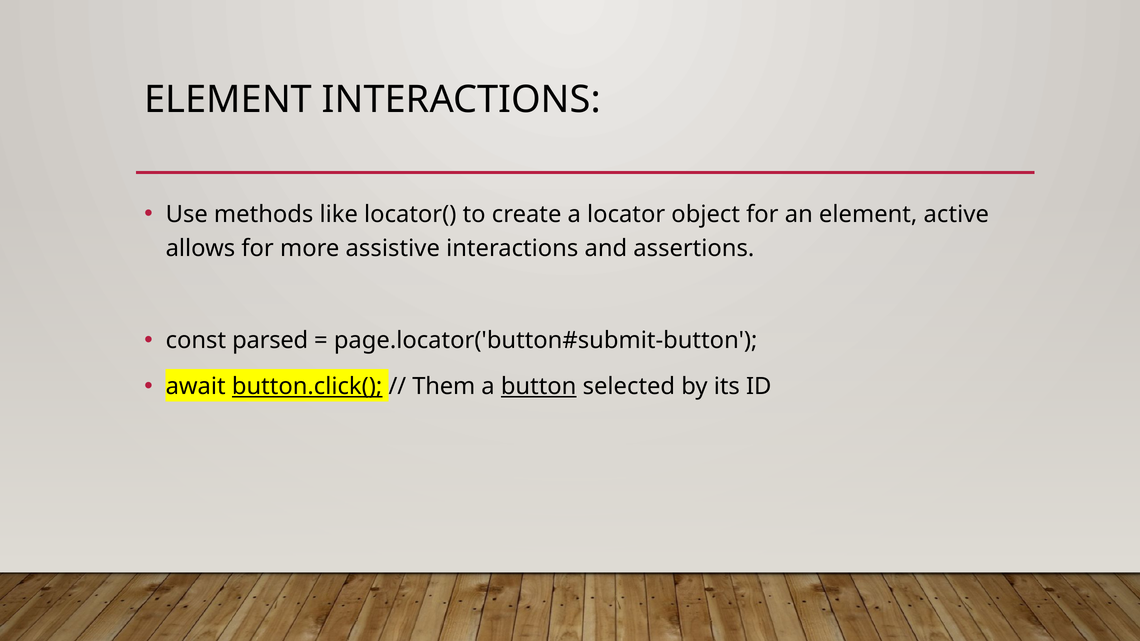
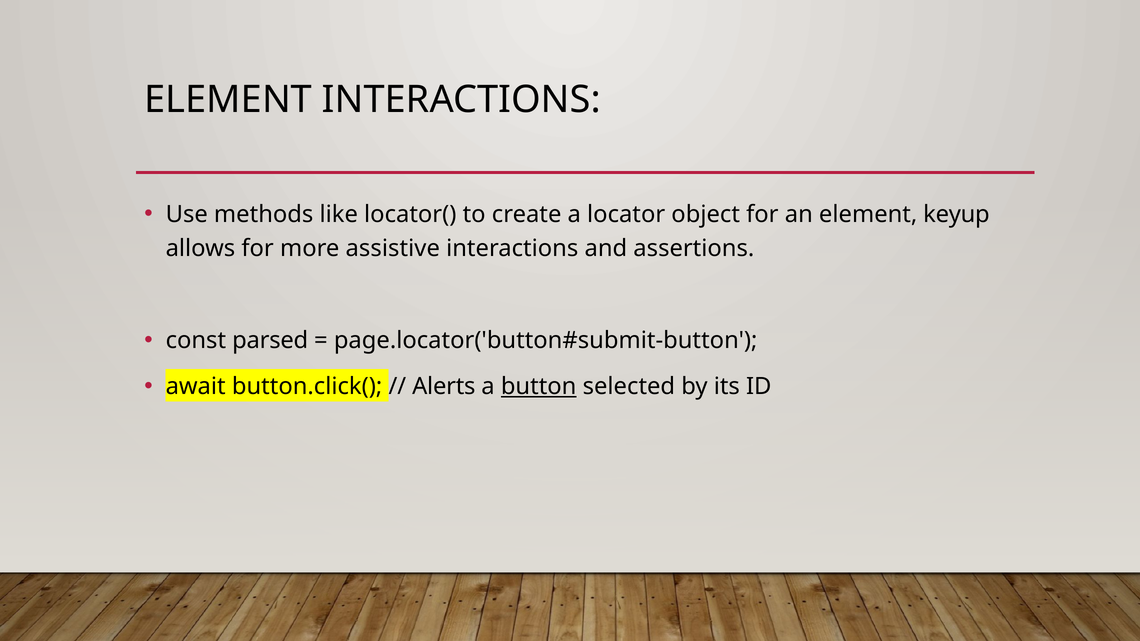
active: active -> keyup (956, 214)
button.click( underline: present -> none (307, 387)
Them: Them -> Alerts (444, 387)
